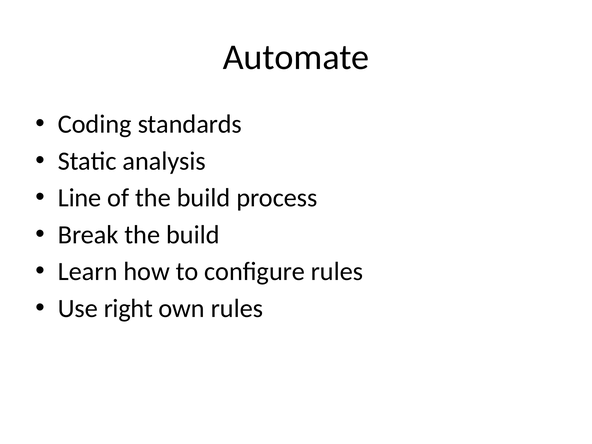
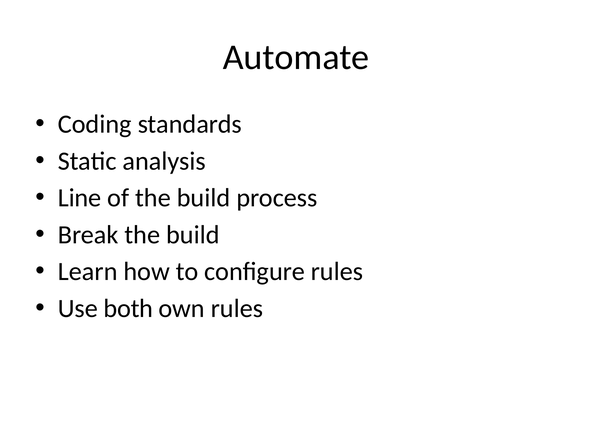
right: right -> both (128, 308)
